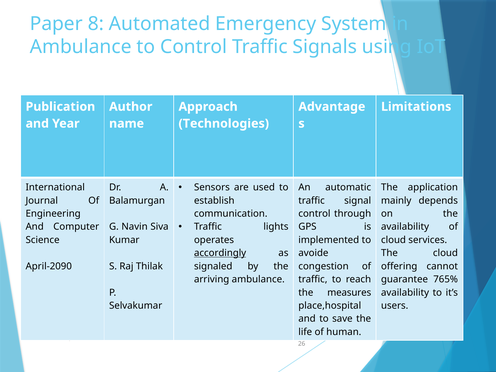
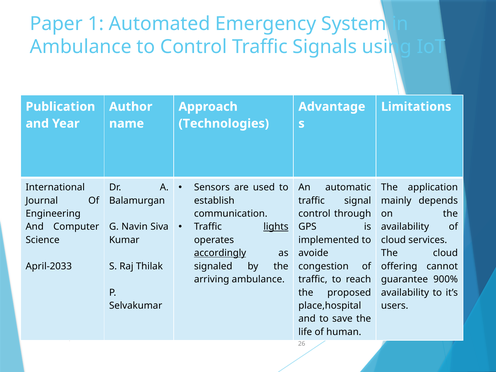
8: 8 -> 1 (96, 24)
lights underline: none -> present (276, 227)
April-2090: April-2090 -> April-2033 (49, 266)
765%: 765% -> 900% (446, 279)
measures: measures -> proposed (349, 292)
